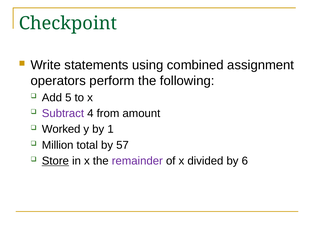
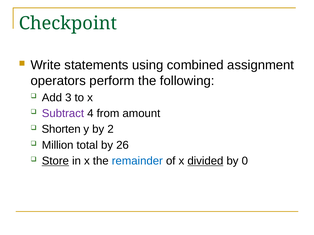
5: 5 -> 3 (68, 98)
Worked: Worked -> Shorten (61, 129)
1: 1 -> 2 (111, 129)
57: 57 -> 26 (122, 145)
remainder colour: purple -> blue (137, 161)
divided underline: none -> present (205, 161)
6: 6 -> 0 (245, 161)
